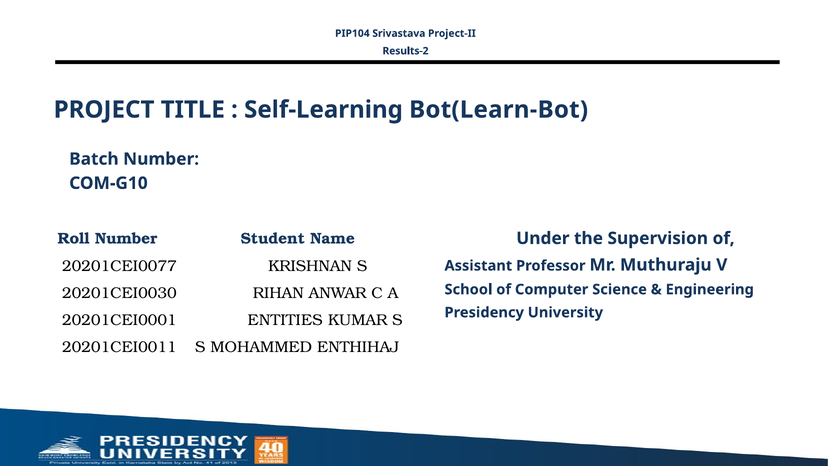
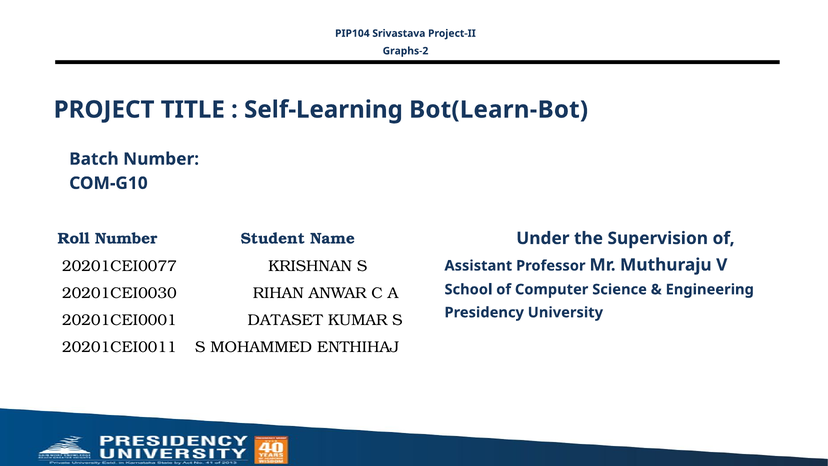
Results-2: Results-2 -> Graphs-2 (405, 51)
ENTITIES: ENTITIES -> DATASET (285, 320)
